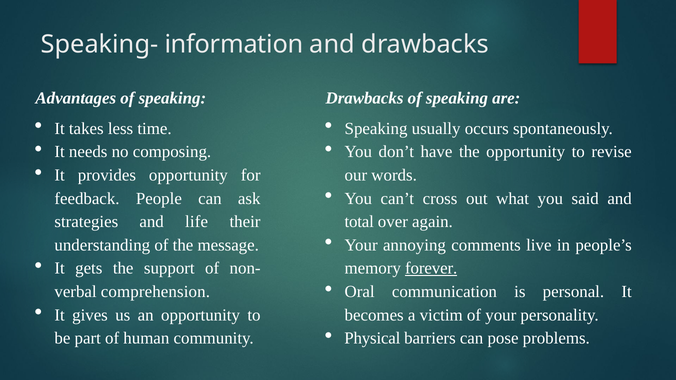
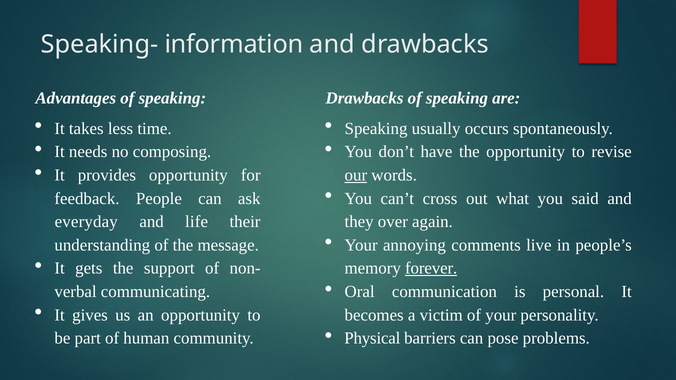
our underline: none -> present (356, 175)
strategies: strategies -> everyday (86, 222)
total: total -> they (359, 222)
comprehension: comprehension -> communicating (155, 292)
